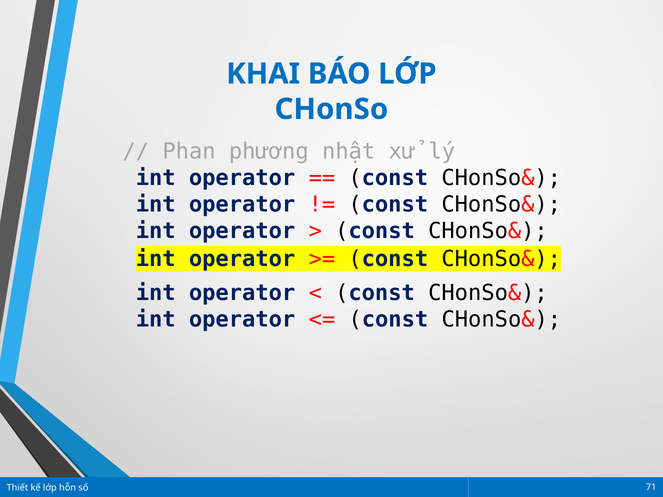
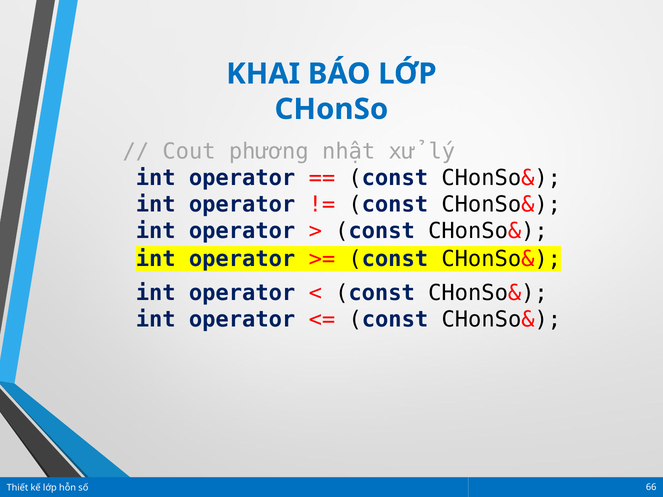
Phan: Phan -> Cout (189, 151)
71: 71 -> 66 (651, 487)
